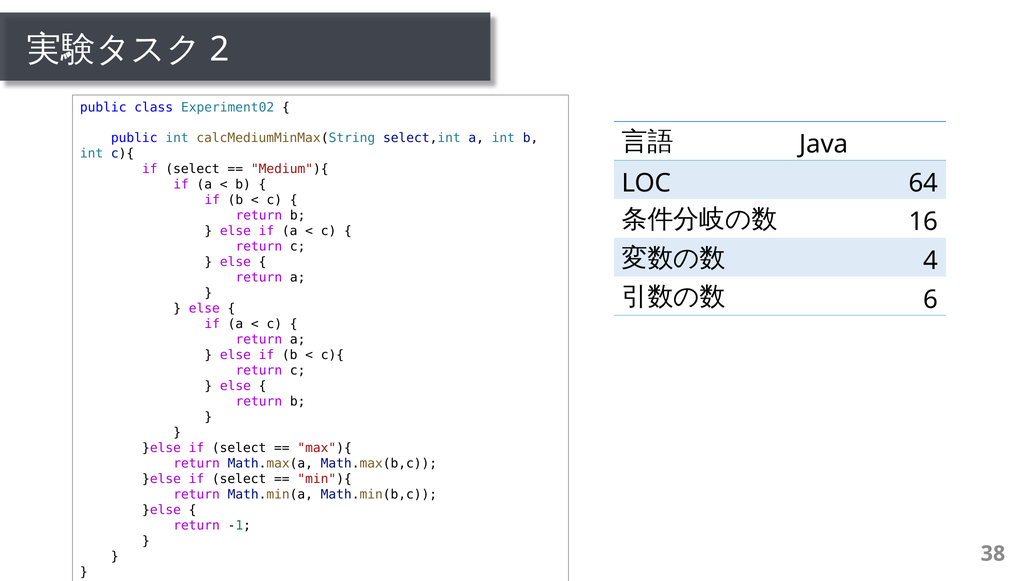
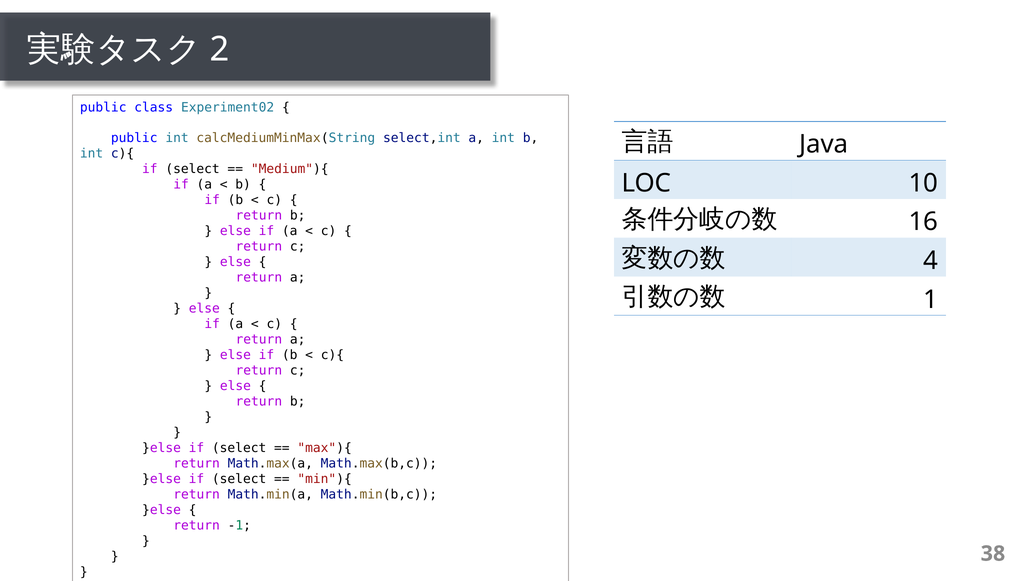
64: 64 -> 10 (924, 183)
6: 6 -> 1 (931, 300)
